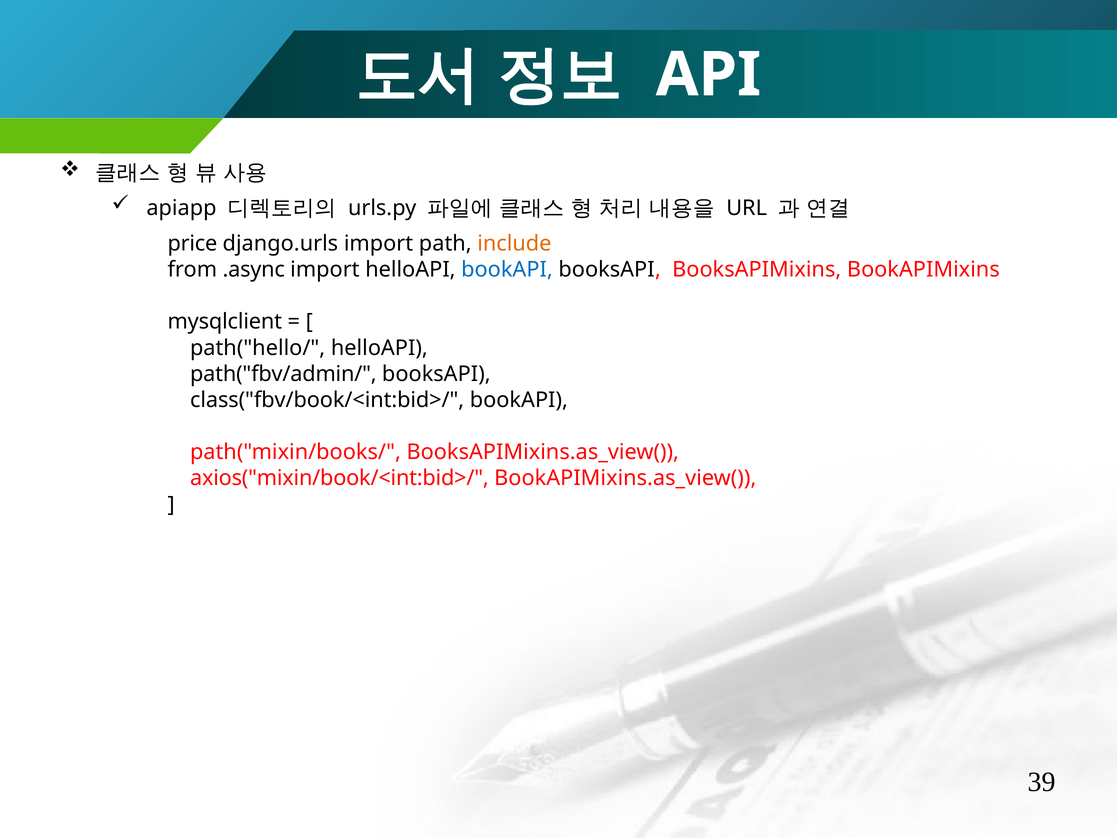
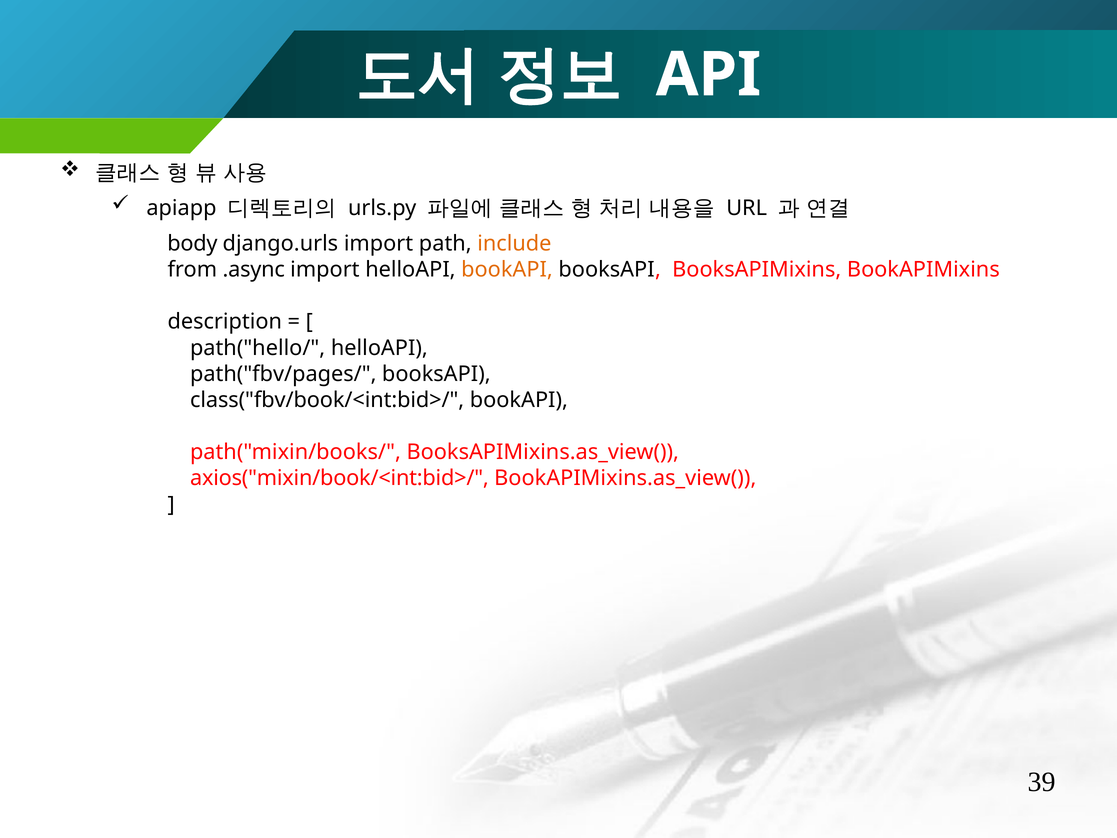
price: price -> body (192, 243)
bookAPI colour: blue -> orange (507, 270)
mysqlclient: mysqlclient -> description (225, 322)
path("fbv/admin/: path("fbv/admin/ -> path("fbv/pages/ (283, 374)
